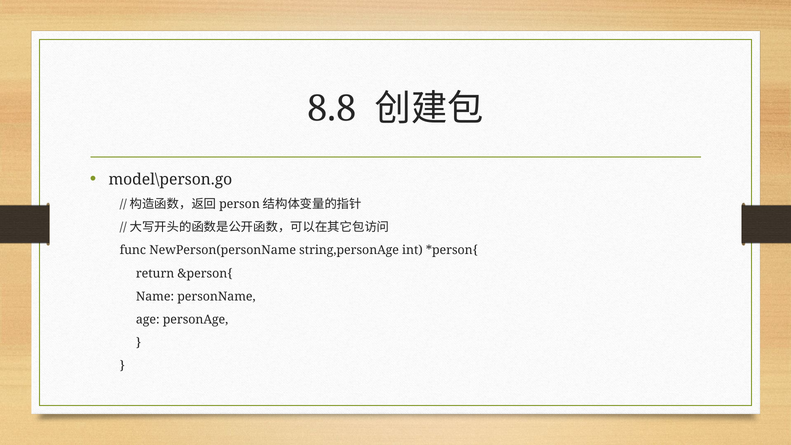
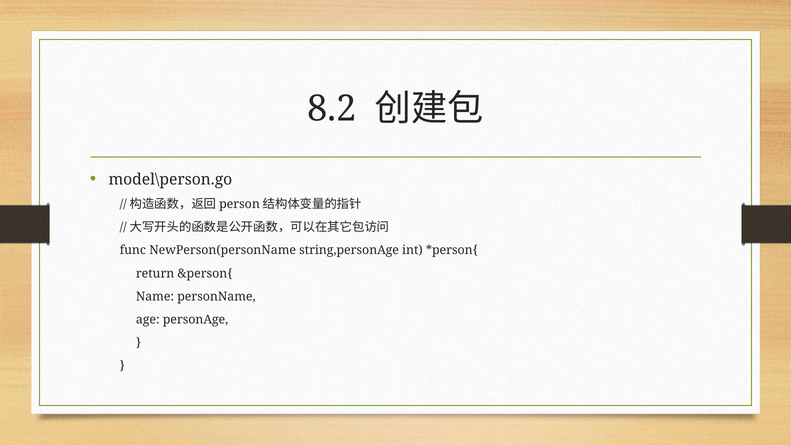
8.8: 8.8 -> 8.2 (332, 109)
